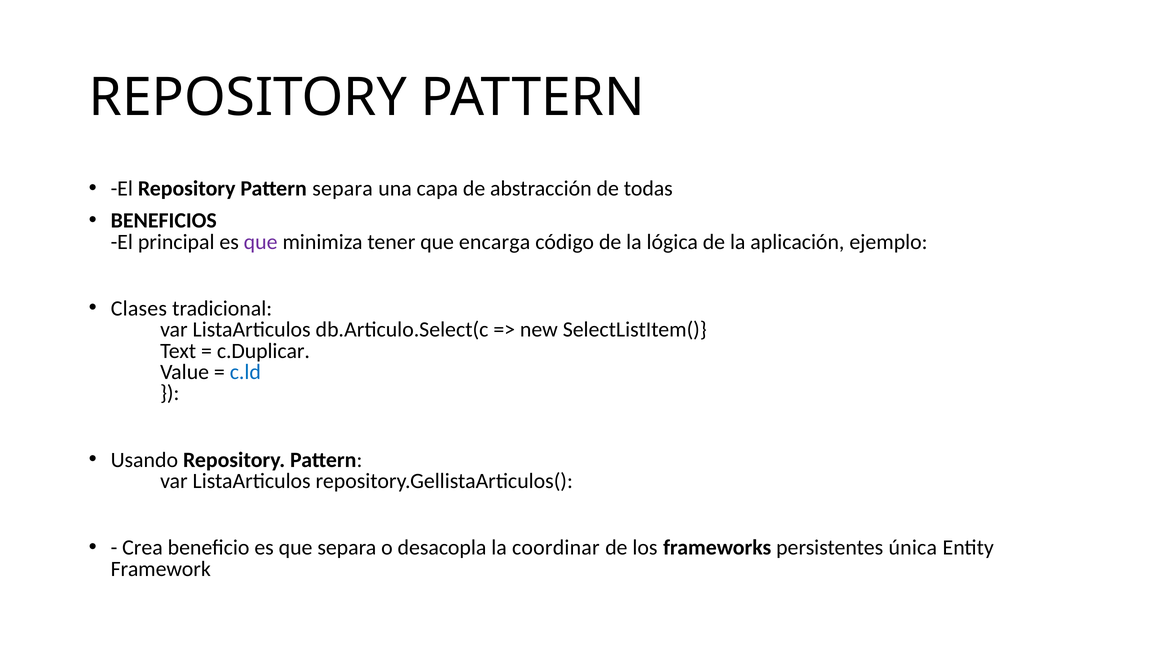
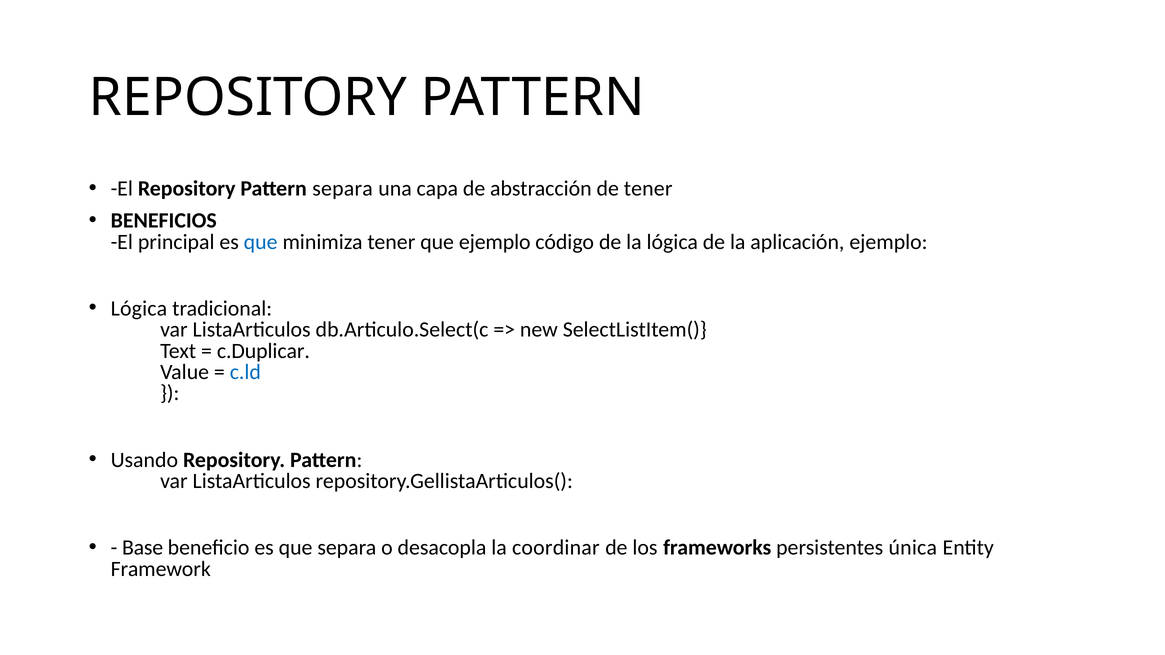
de todas: todas -> tener (648, 189)
que colour: purple -> blue (261, 242)
que encarga: encarga -> ejemplo (495, 242)
Clases: Clases -> Lógica (139, 309)
Crea: Crea -> Base (143, 548)
